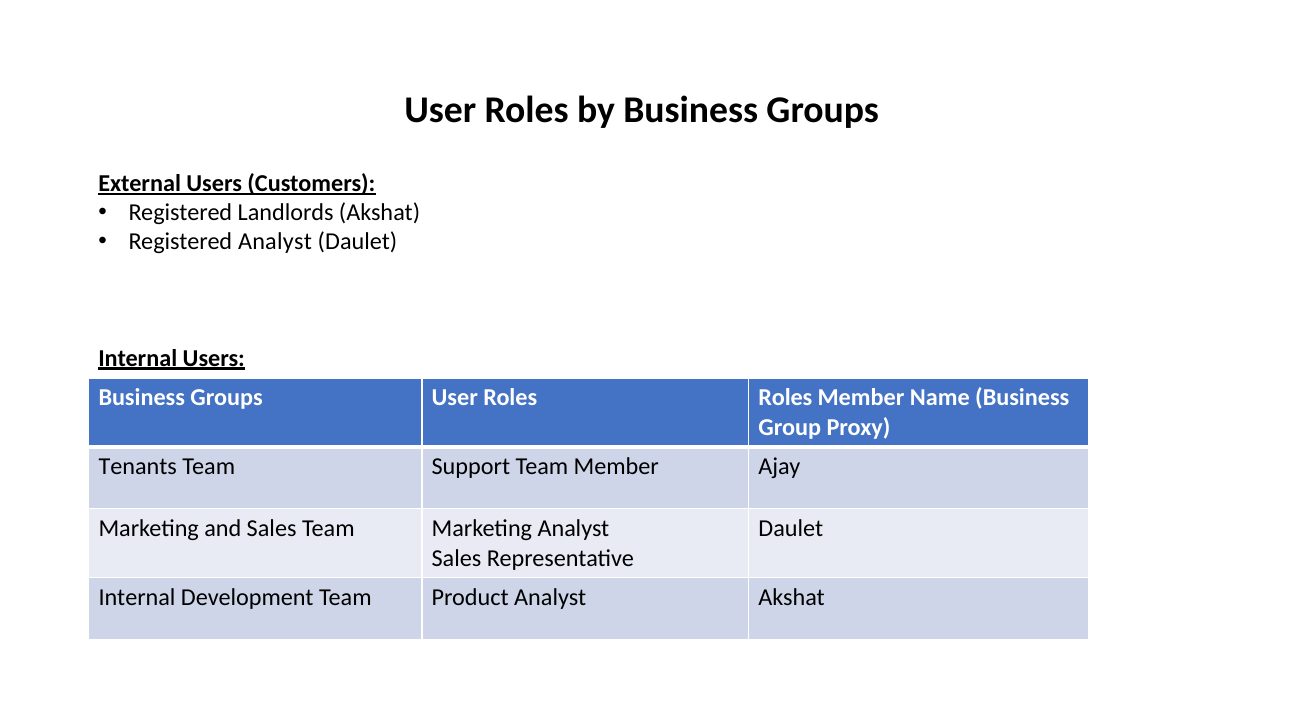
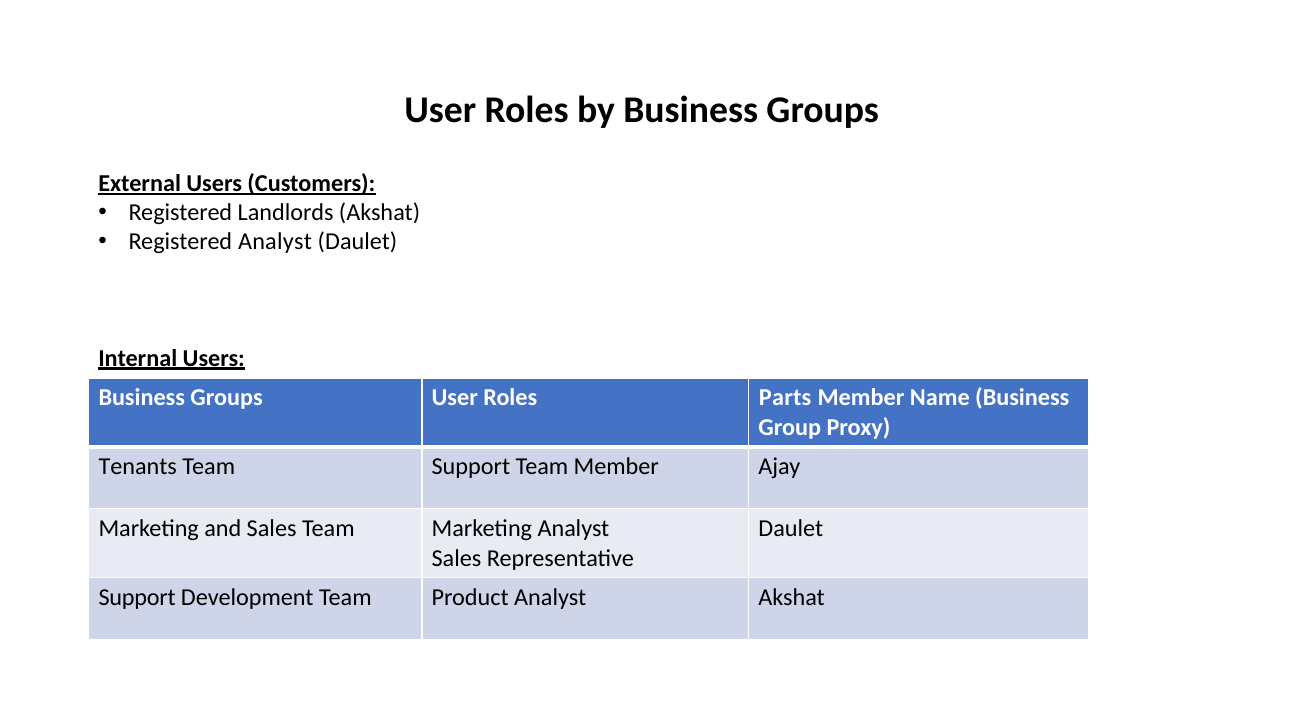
Roles Roles: Roles -> Parts (785, 398)
Internal: Internal -> Support (137, 598)
